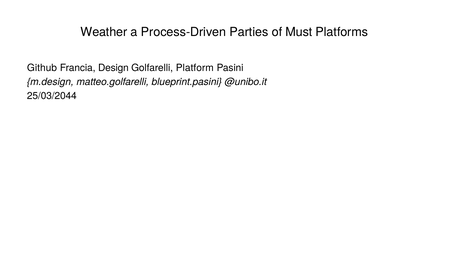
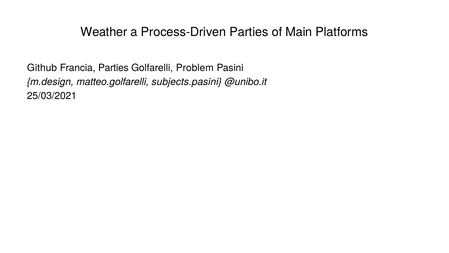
Must: Must -> Main (299, 32)
Francia Design: Design -> Parties (113, 68)
Platform: Platform -> Problem (195, 68)
blueprint.pasini: blueprint.pasini -> subjects.pasini (187, 82)
25/03/2044: 25/03/2044 -> 25/03/2021 (52, 96)
